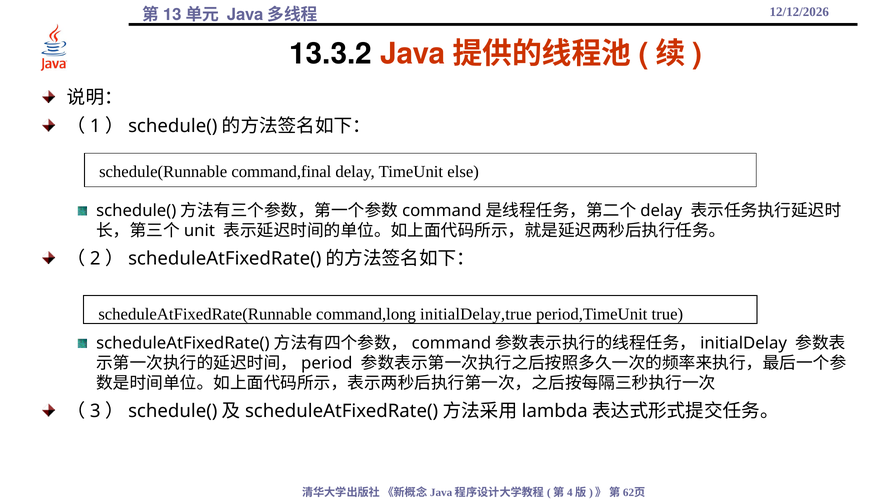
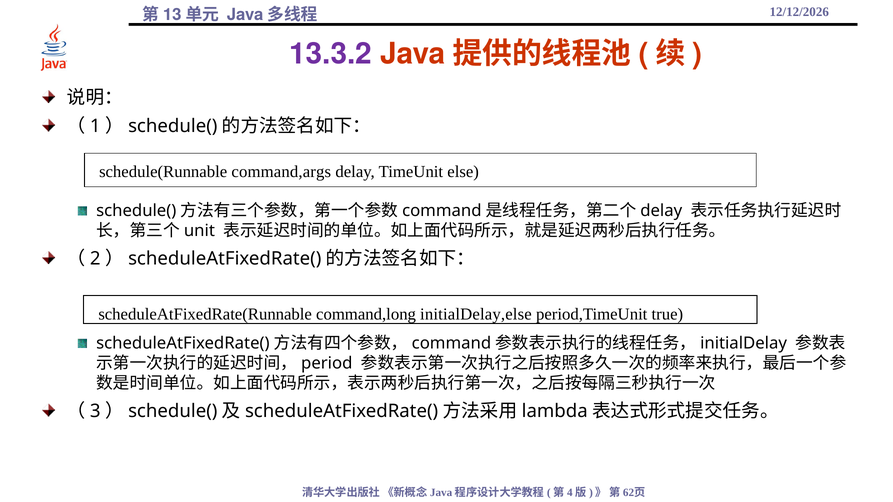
13.3.2 colour: black -> purple (331, 54)
command,final: command,final -> command,args (281, 172)
initialDelay,true: initialDelay,true -> initialDelay,else (476, 315)
